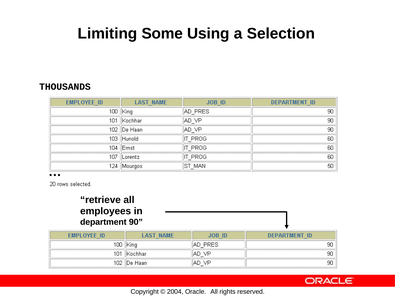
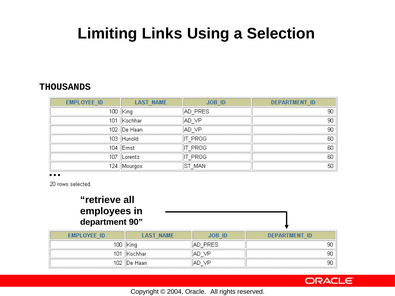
Some: Some -> Links (162, 34)
